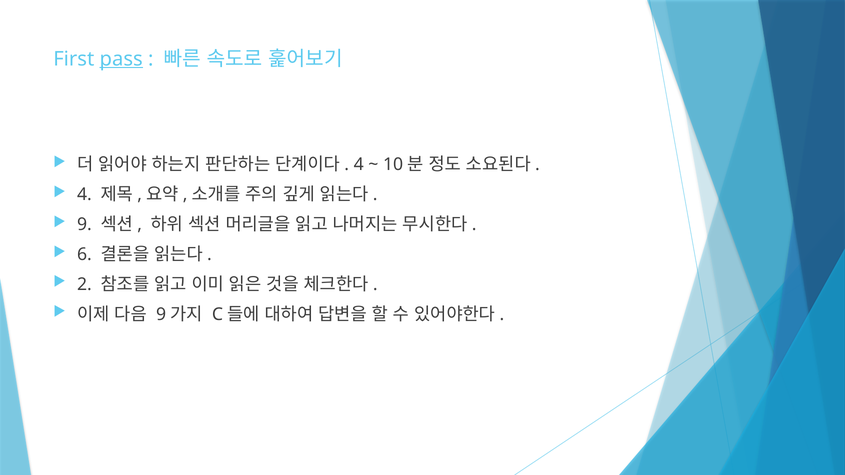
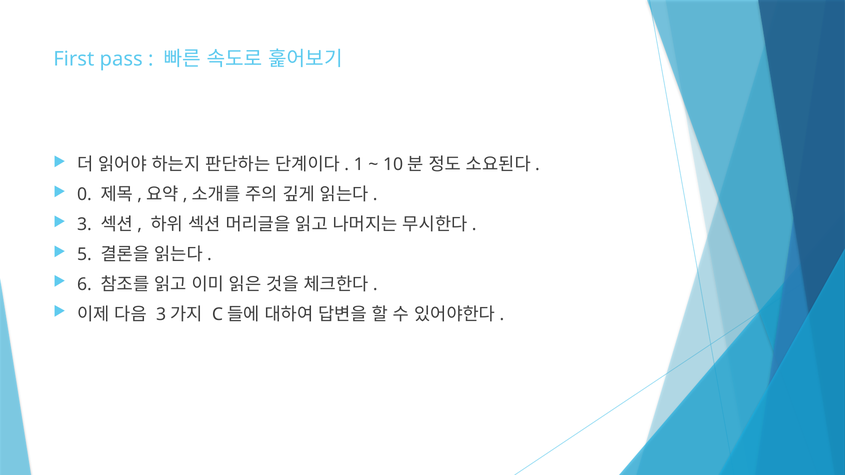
pass underline: present -> none (121, 59)
4: 4 -> 1 (359, 165)
4: 4 -> 0 (84, 195)
9: 9 -> 3 (84, 225)
6: 6 -> 5 (84, 255)
2: 2 -> 6 (84, 285)
9: 9 -> 3 (161, 315)
